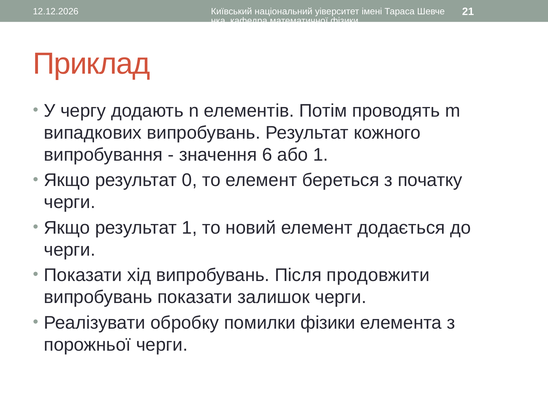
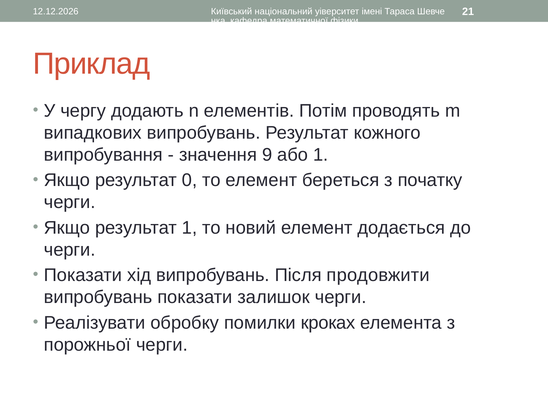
6: 6 -> 9 (267, 155)
помилки фізики: фізики -> кроках (328, 323)
